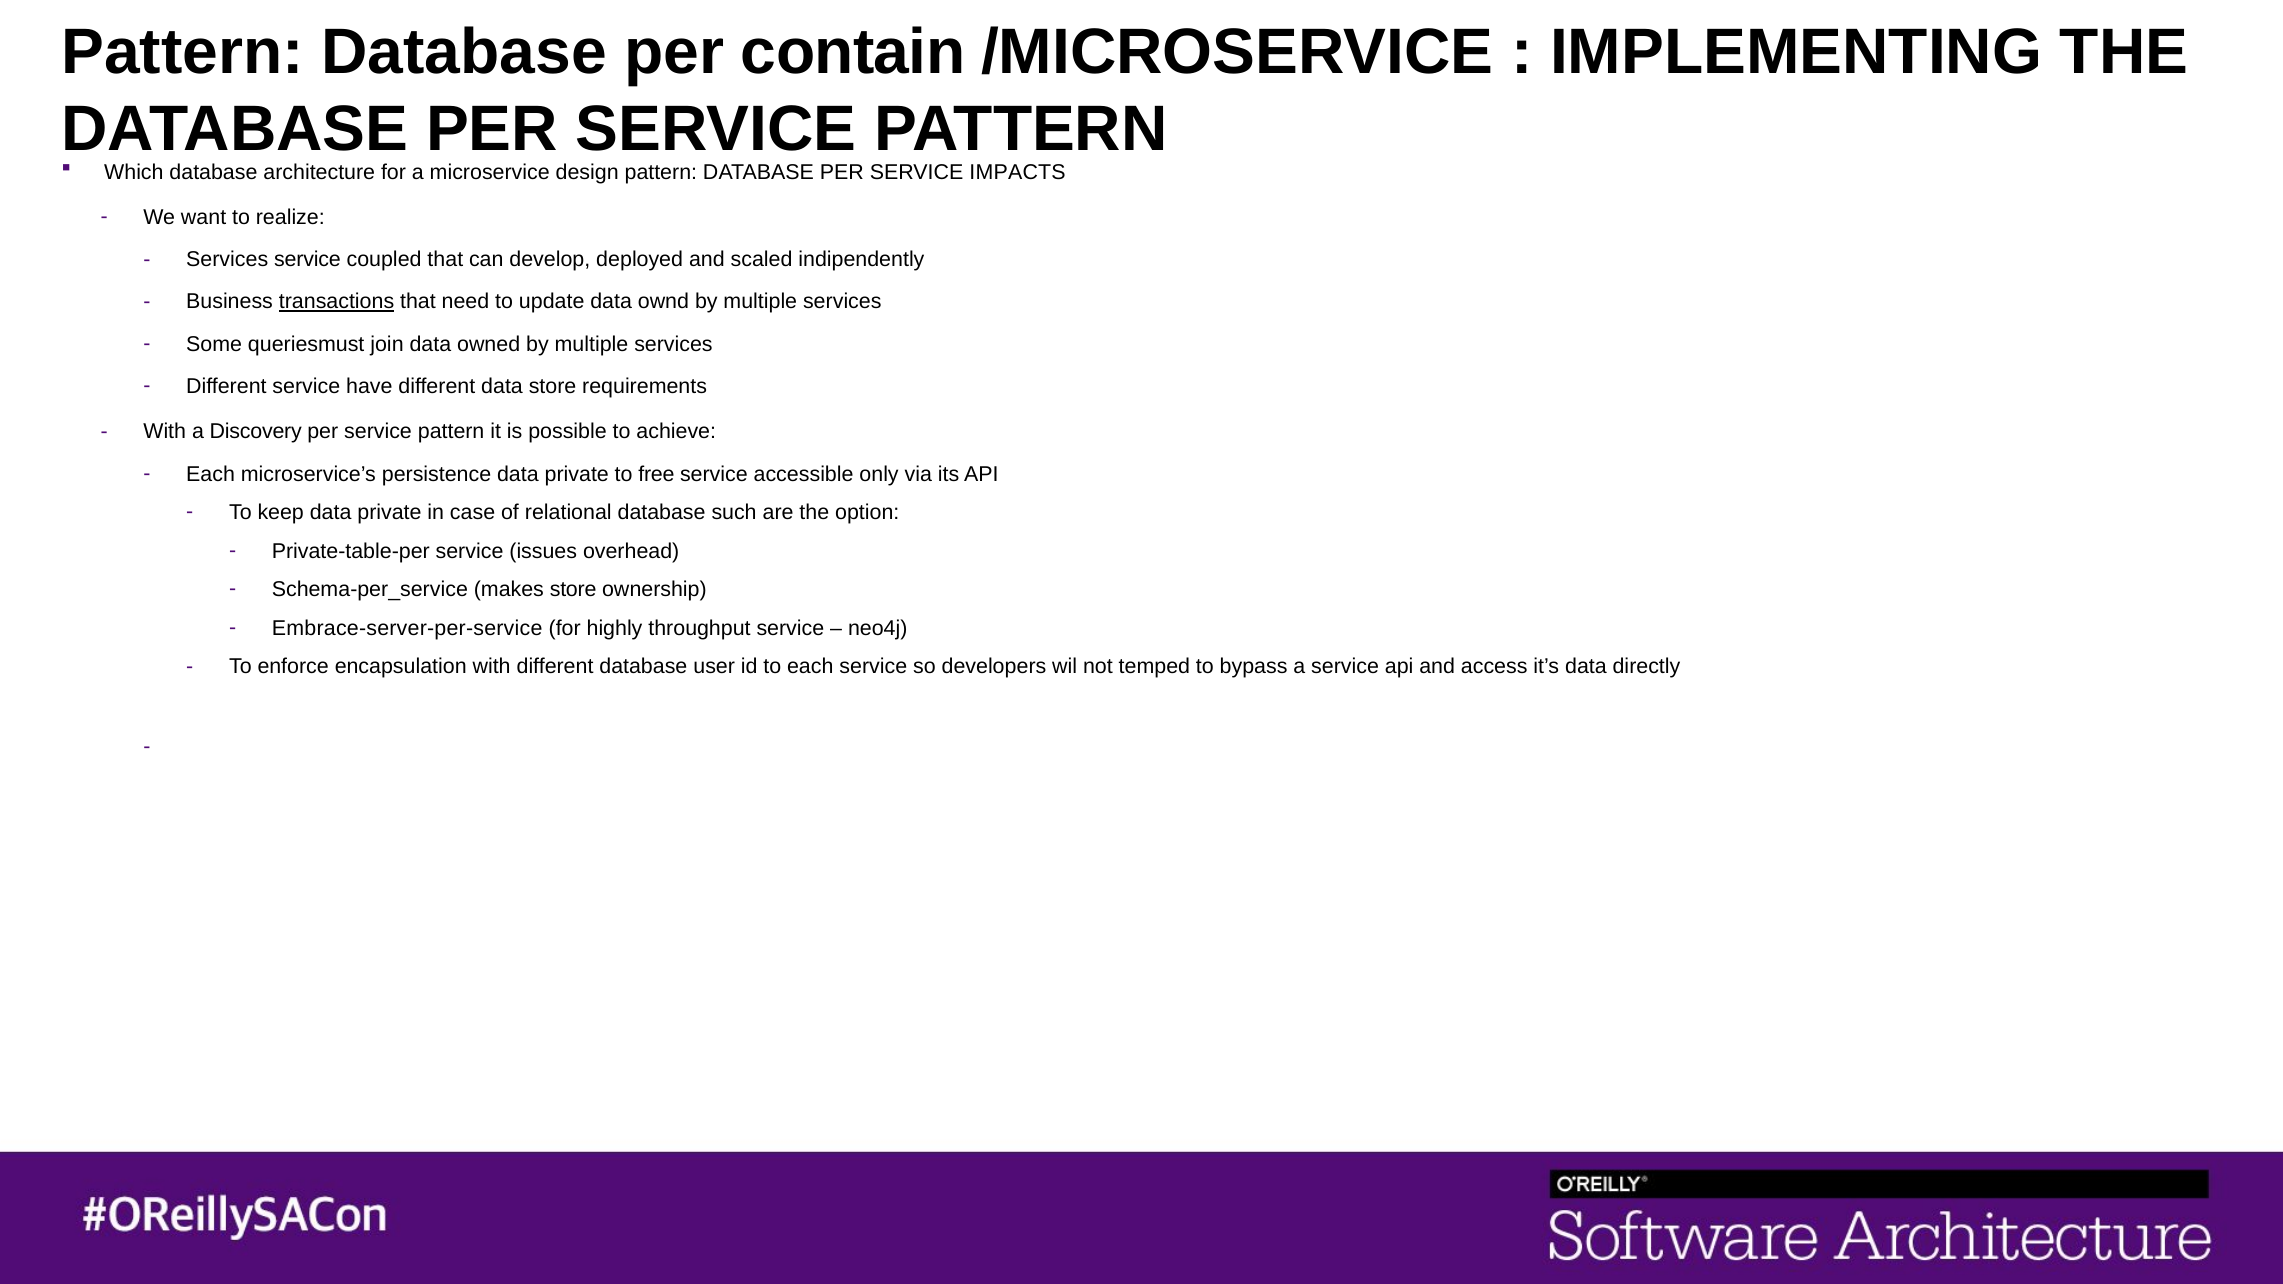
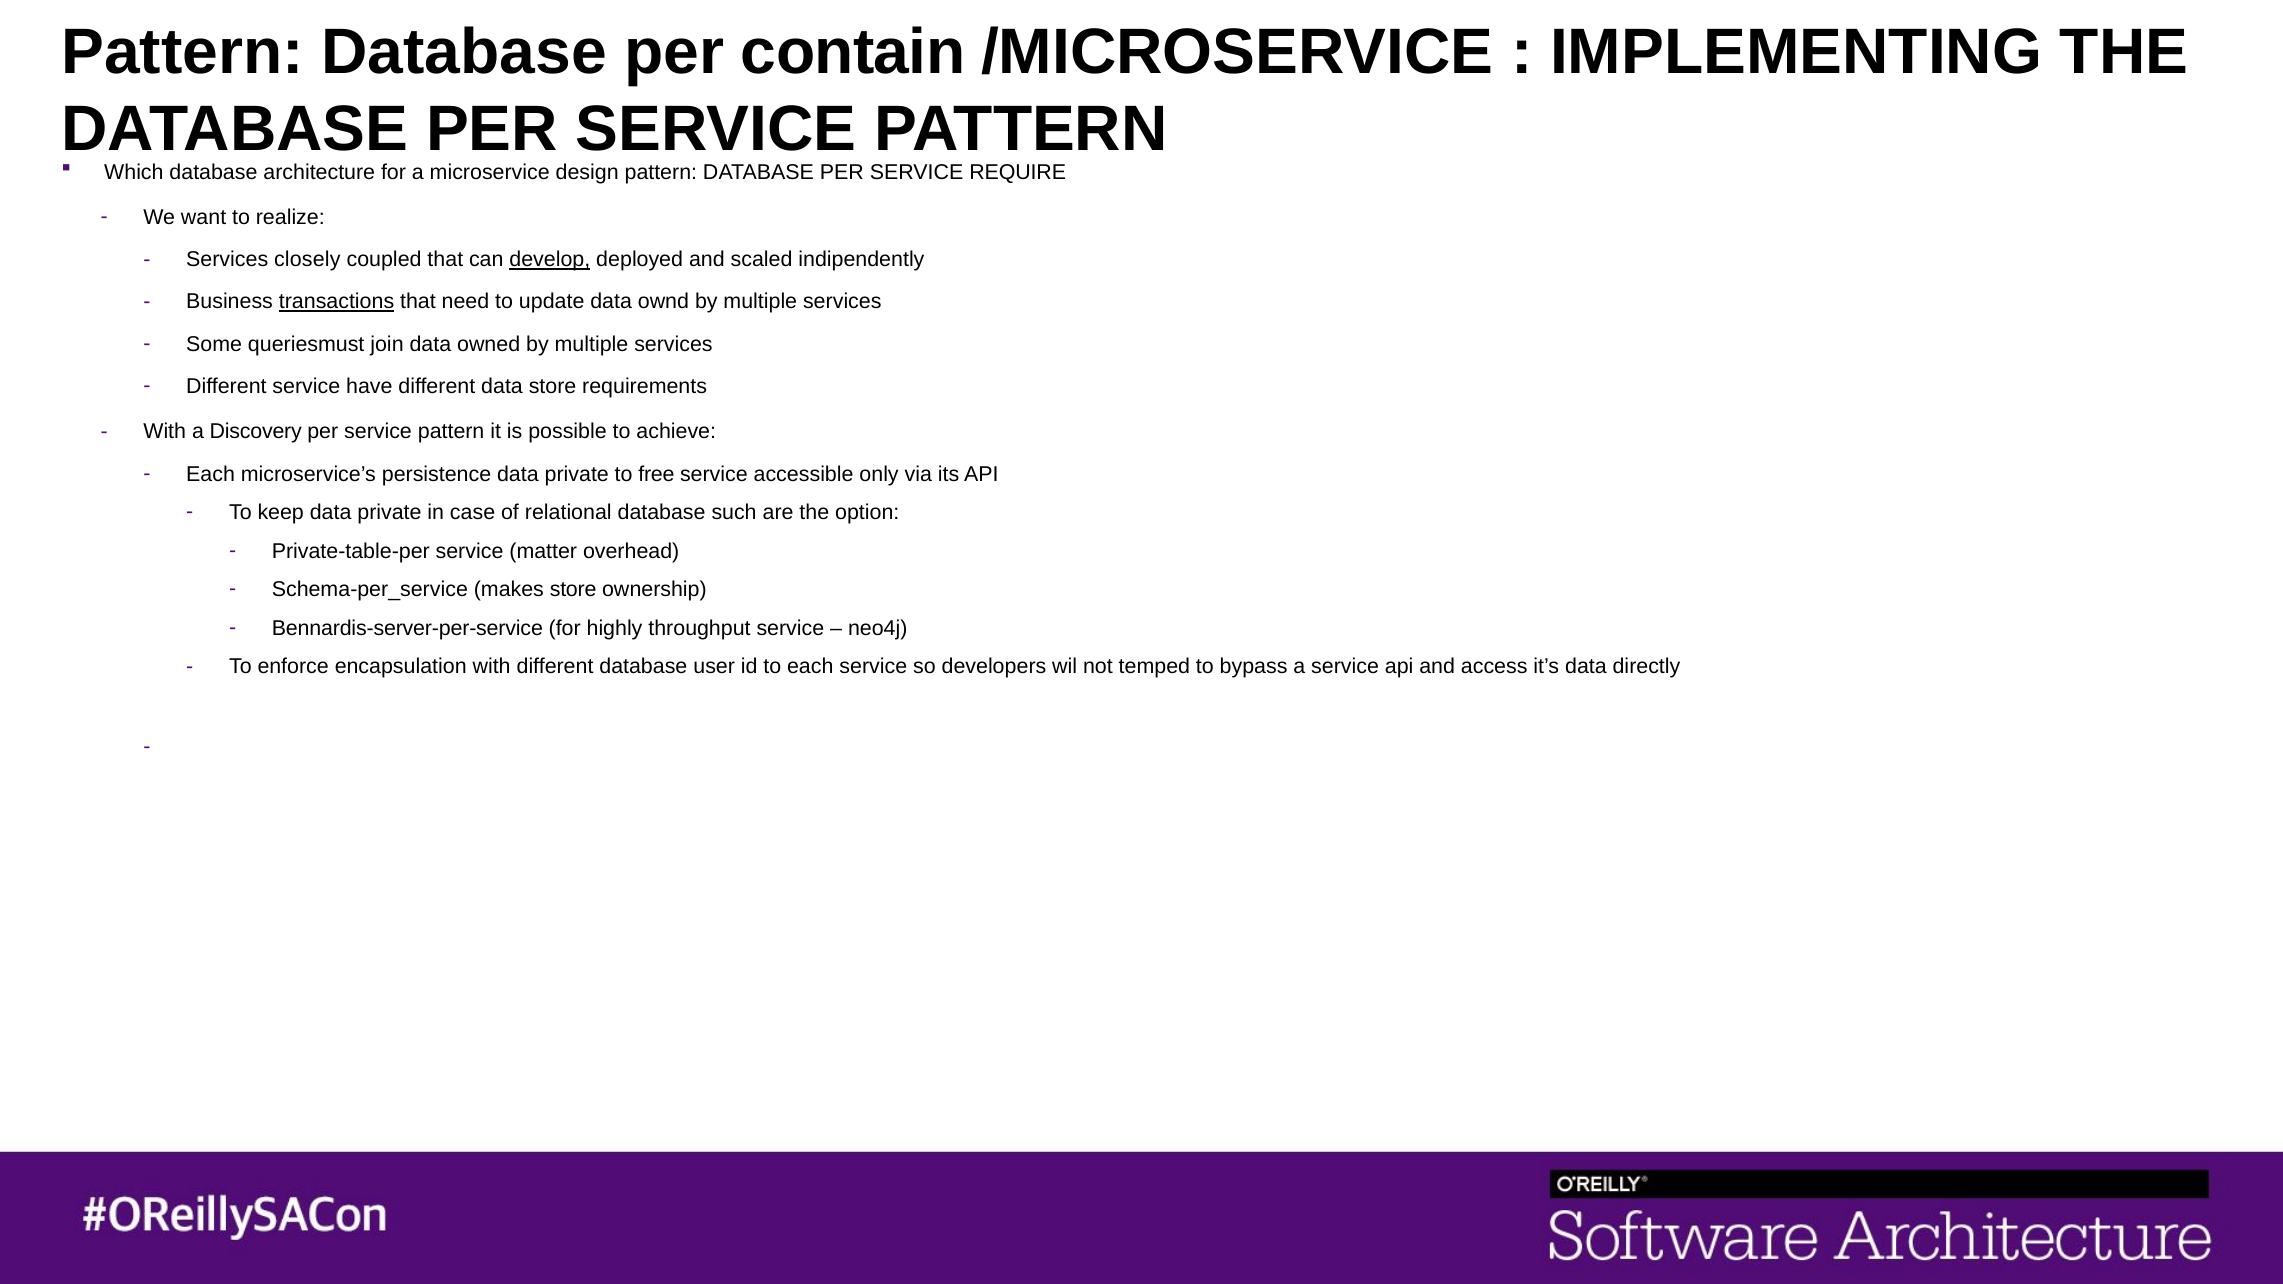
IMPACTS: IMPACTS -> REQUIRE (1018, 172)
Services service: service -> closely (307, 260)
develop underline: none -> present (550, 260)
issues: issues -> matter (543, 551)
Embrace-server-per-service: Embrace-server-per-service -> Bennardis-server-per-service (407, 628)
